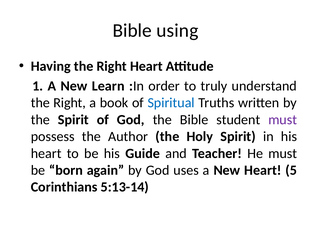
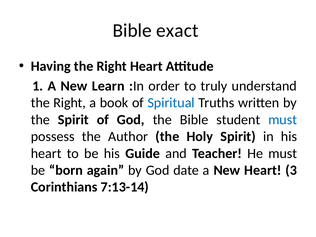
using: using -> exact (177, 31)
must colour: purple -> blue (283, 120)
uses: uses -> date (186, 170)
5: 5 -> 3 (291, 170)
5:13-14: 5:13-14 -> 7:13-14 (125, 187)
